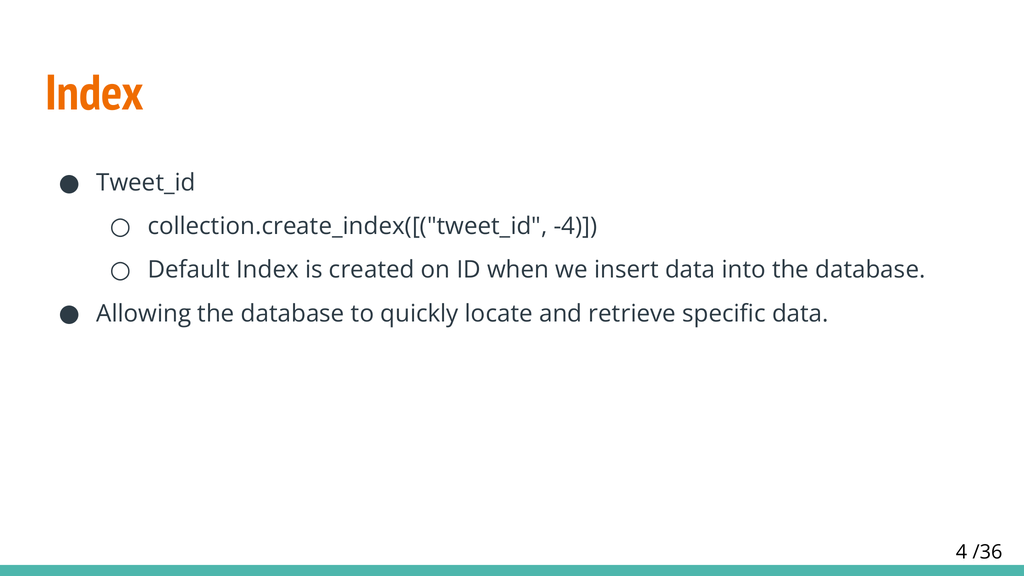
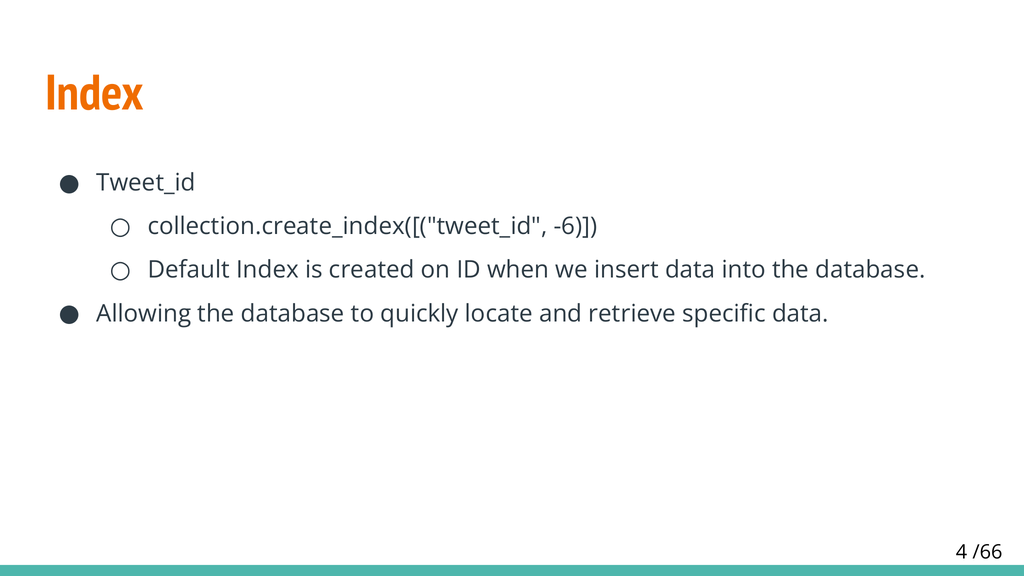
-4: -4 -> -6 (576, 226)
/36: /36 -> /66 (987, 552)
